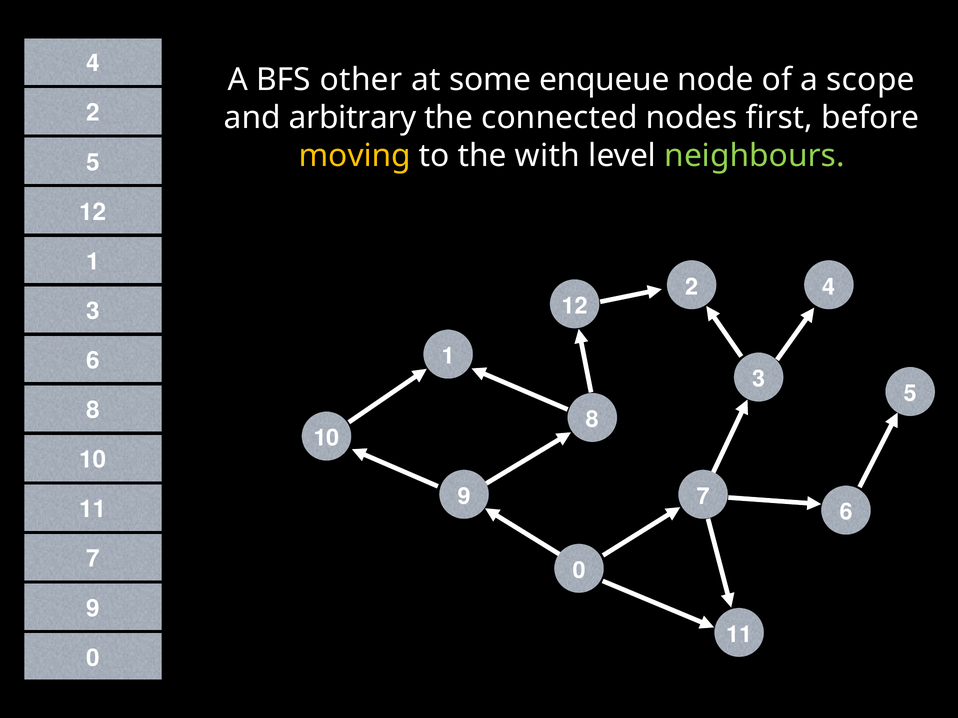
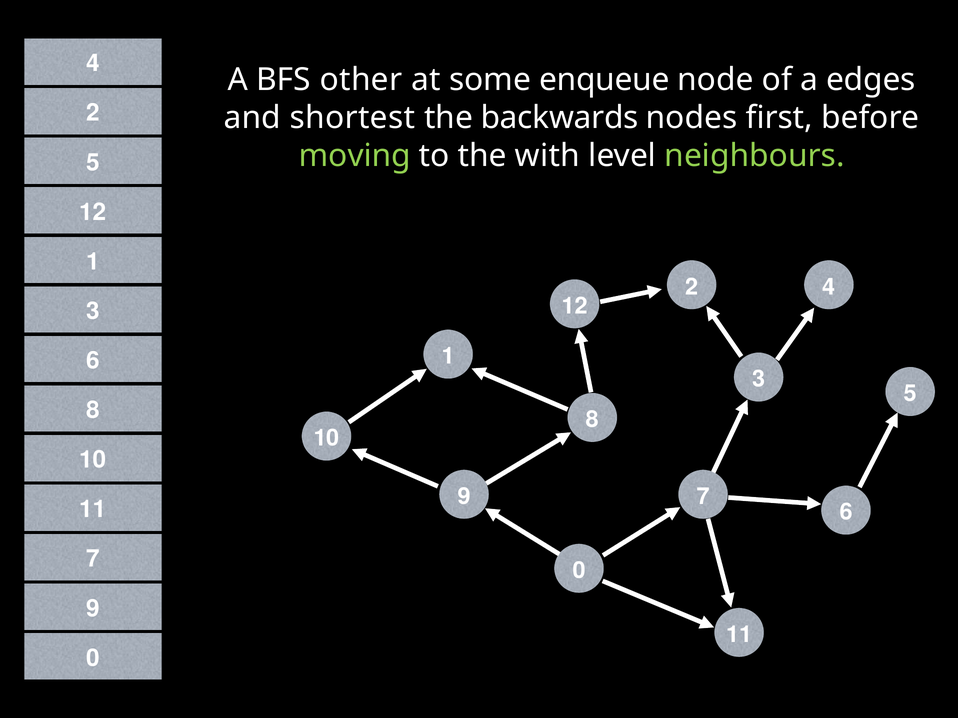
scope: scope -> edges (871, 80)
arbitrary: arbitrary -> shortest (352, 118)
connected: connected -> backwards (560, 118)
moving colour: yellow -> light green (355, 156)
